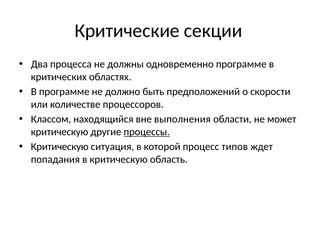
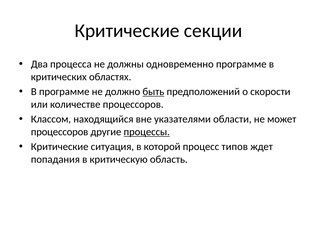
быть underline: none -> present (153, 92)
выполнения: выполнения -> указателями (182, 119)
критическую: критическую -> процессоров (60, 132)
Критическую: Критическую -> Критические (60, 147)
